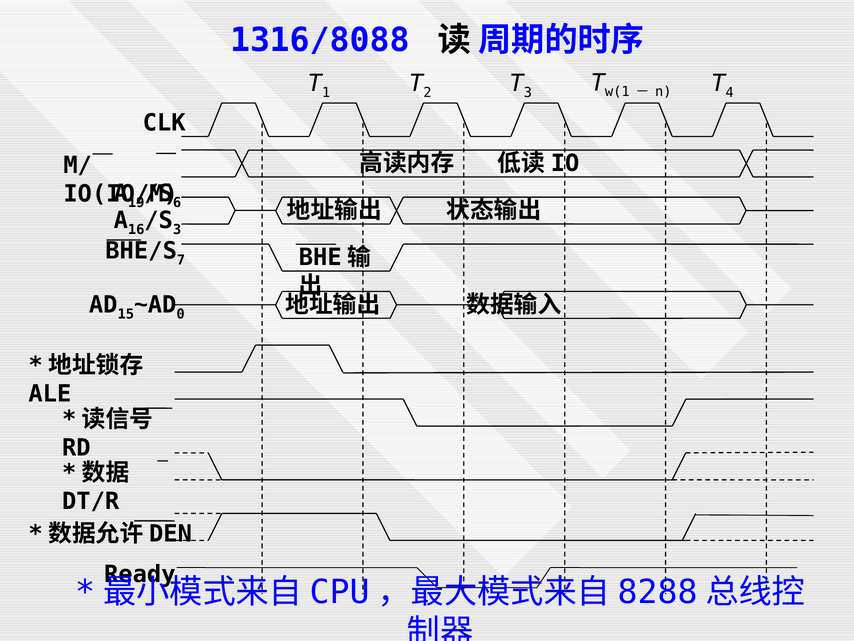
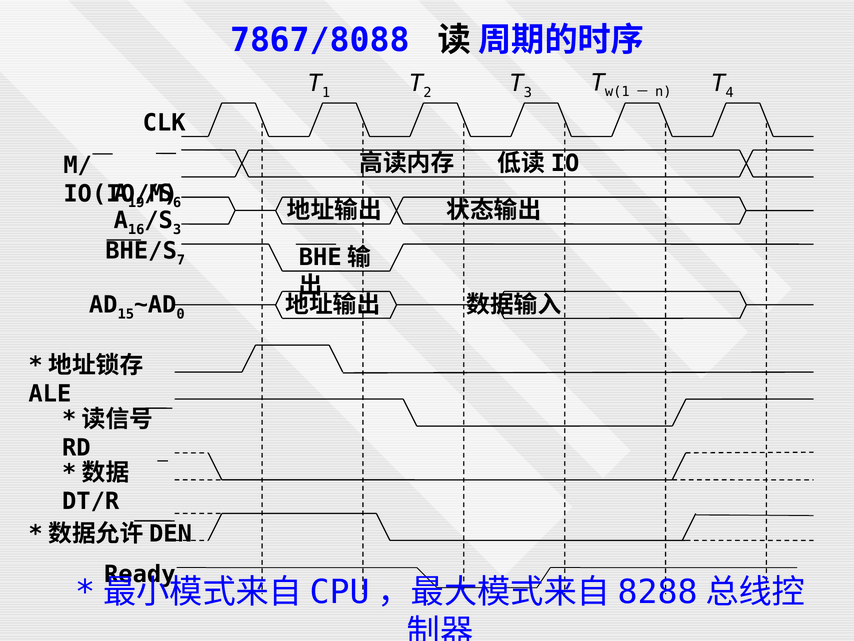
1316/8088: 1316/8088 -> 7867/8088 (320, 40)
